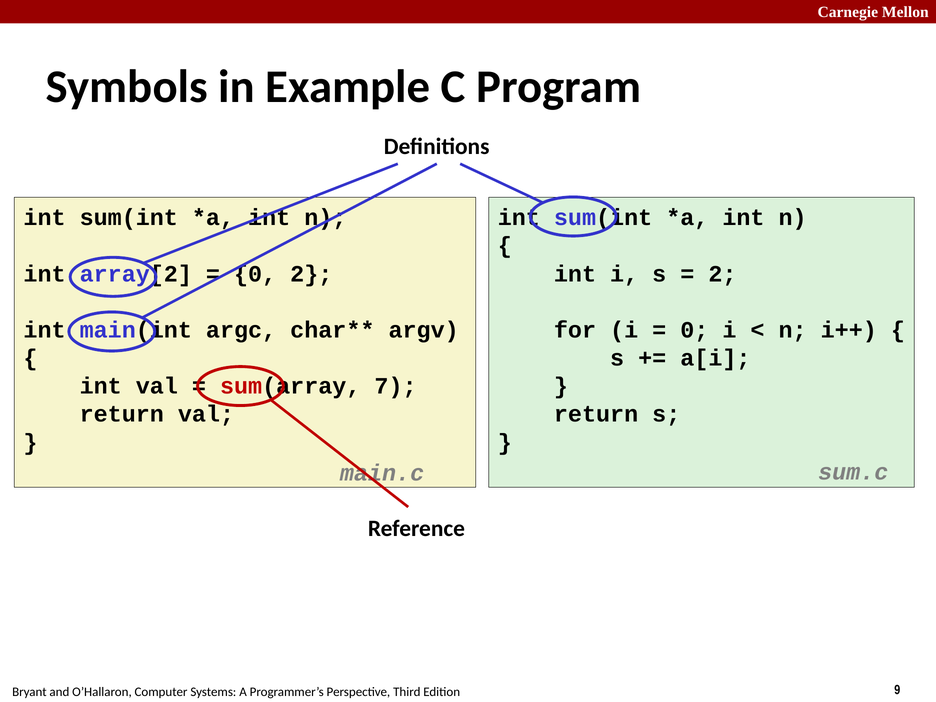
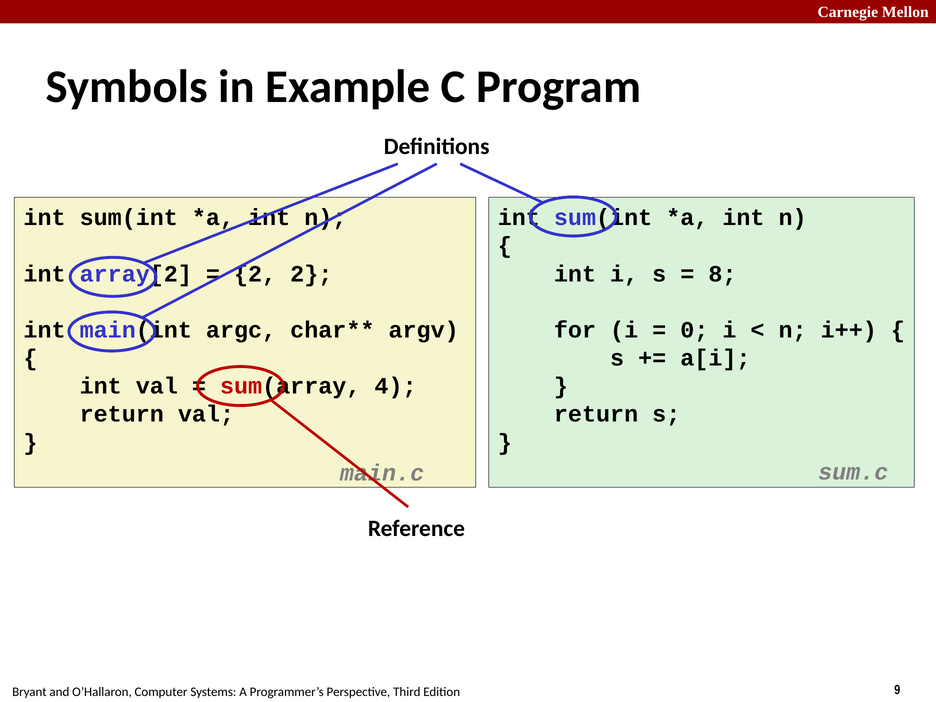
0: 0 -> 2 (255, 274)
2: 2 -> 8 (722, 274)
7: 7 -> 4 (396, 386)
